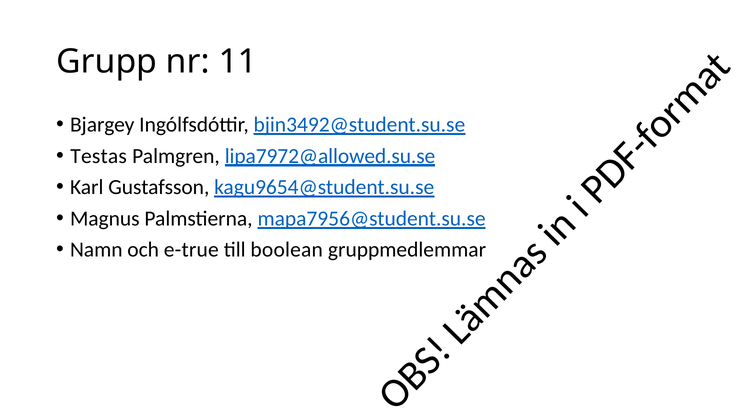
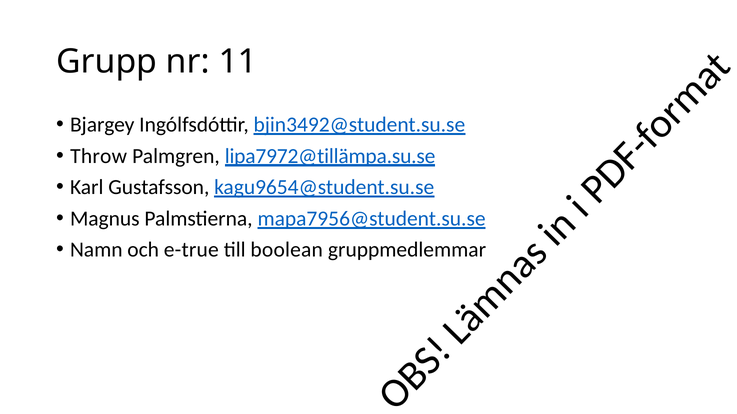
Testas: Testas -> Throw (99, 156)
lipa7972@allowed.su.se: lipa7972@allowed.su.se -> lipa7972@tillämpa.su.se (330, 156)
